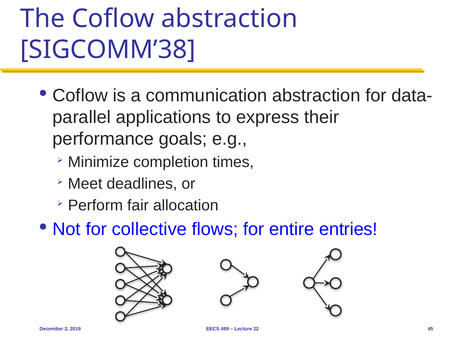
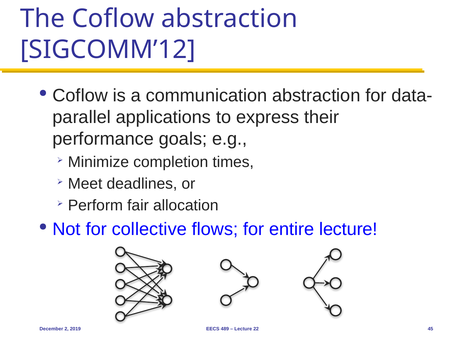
SIGCOMM’38: SIGCOMM’38 -> SIGCOMM’12 (108, 50)
entire entries: entries -> lecture (348, 230)
